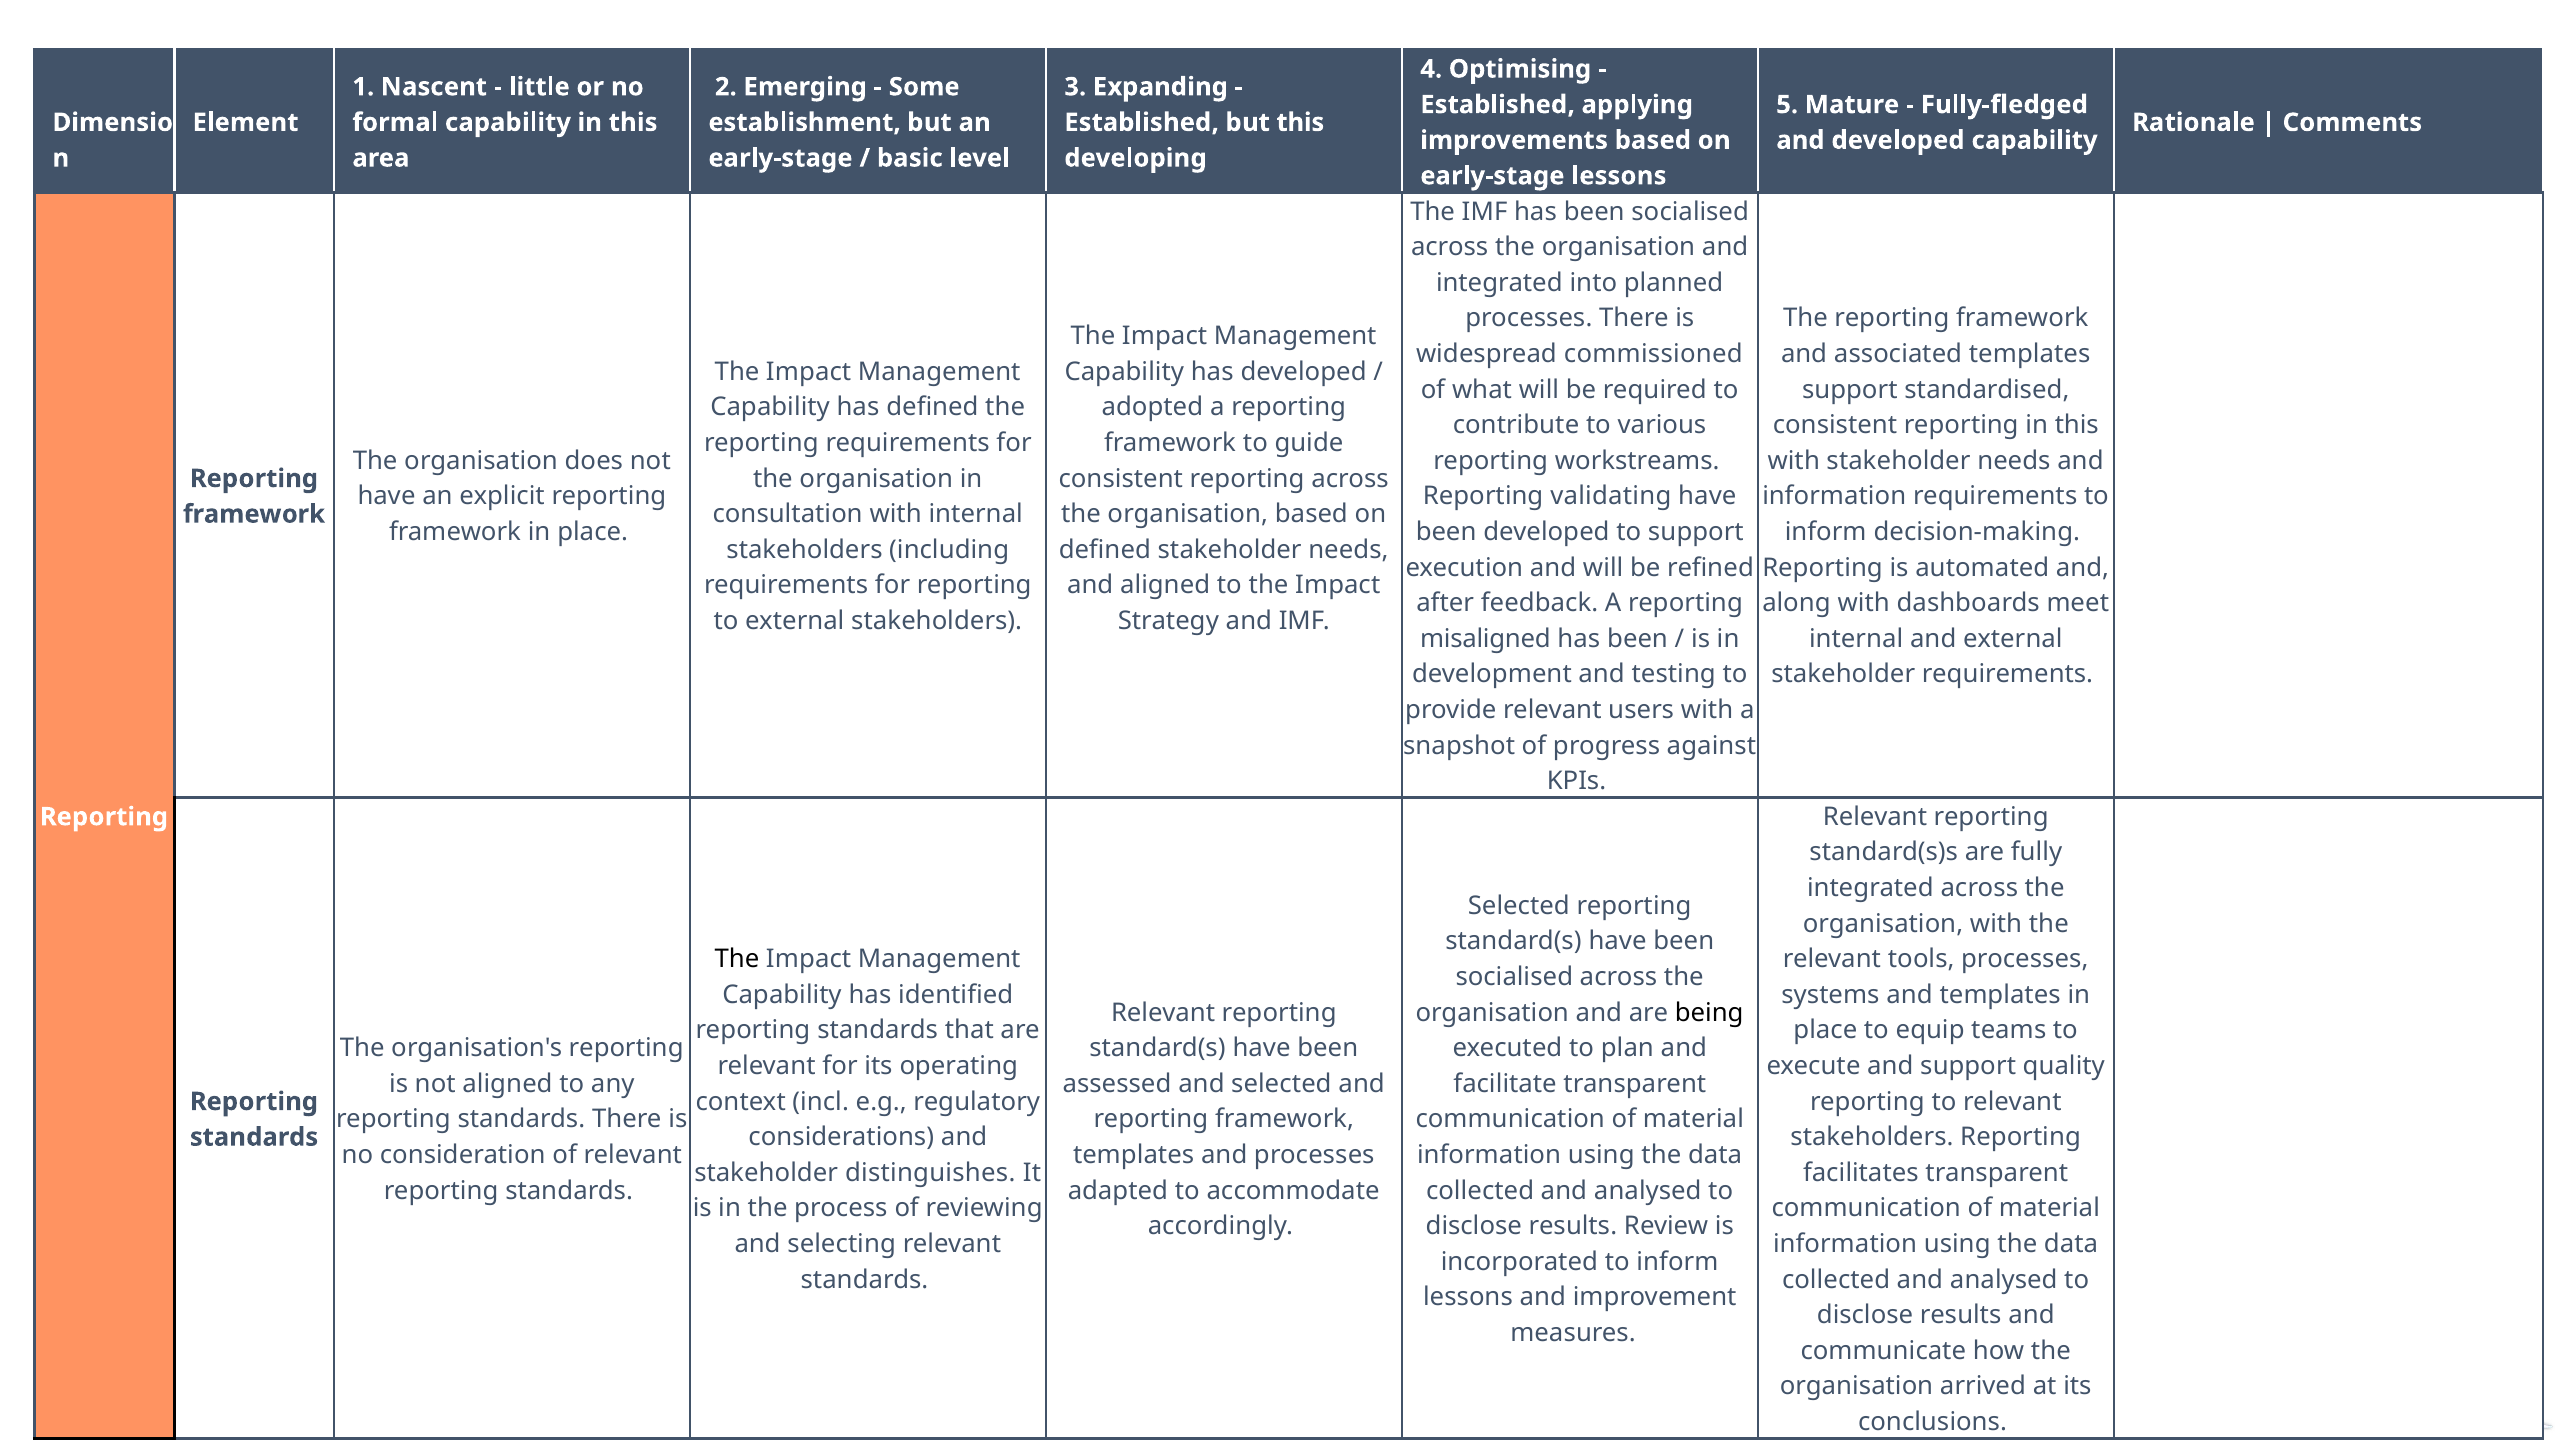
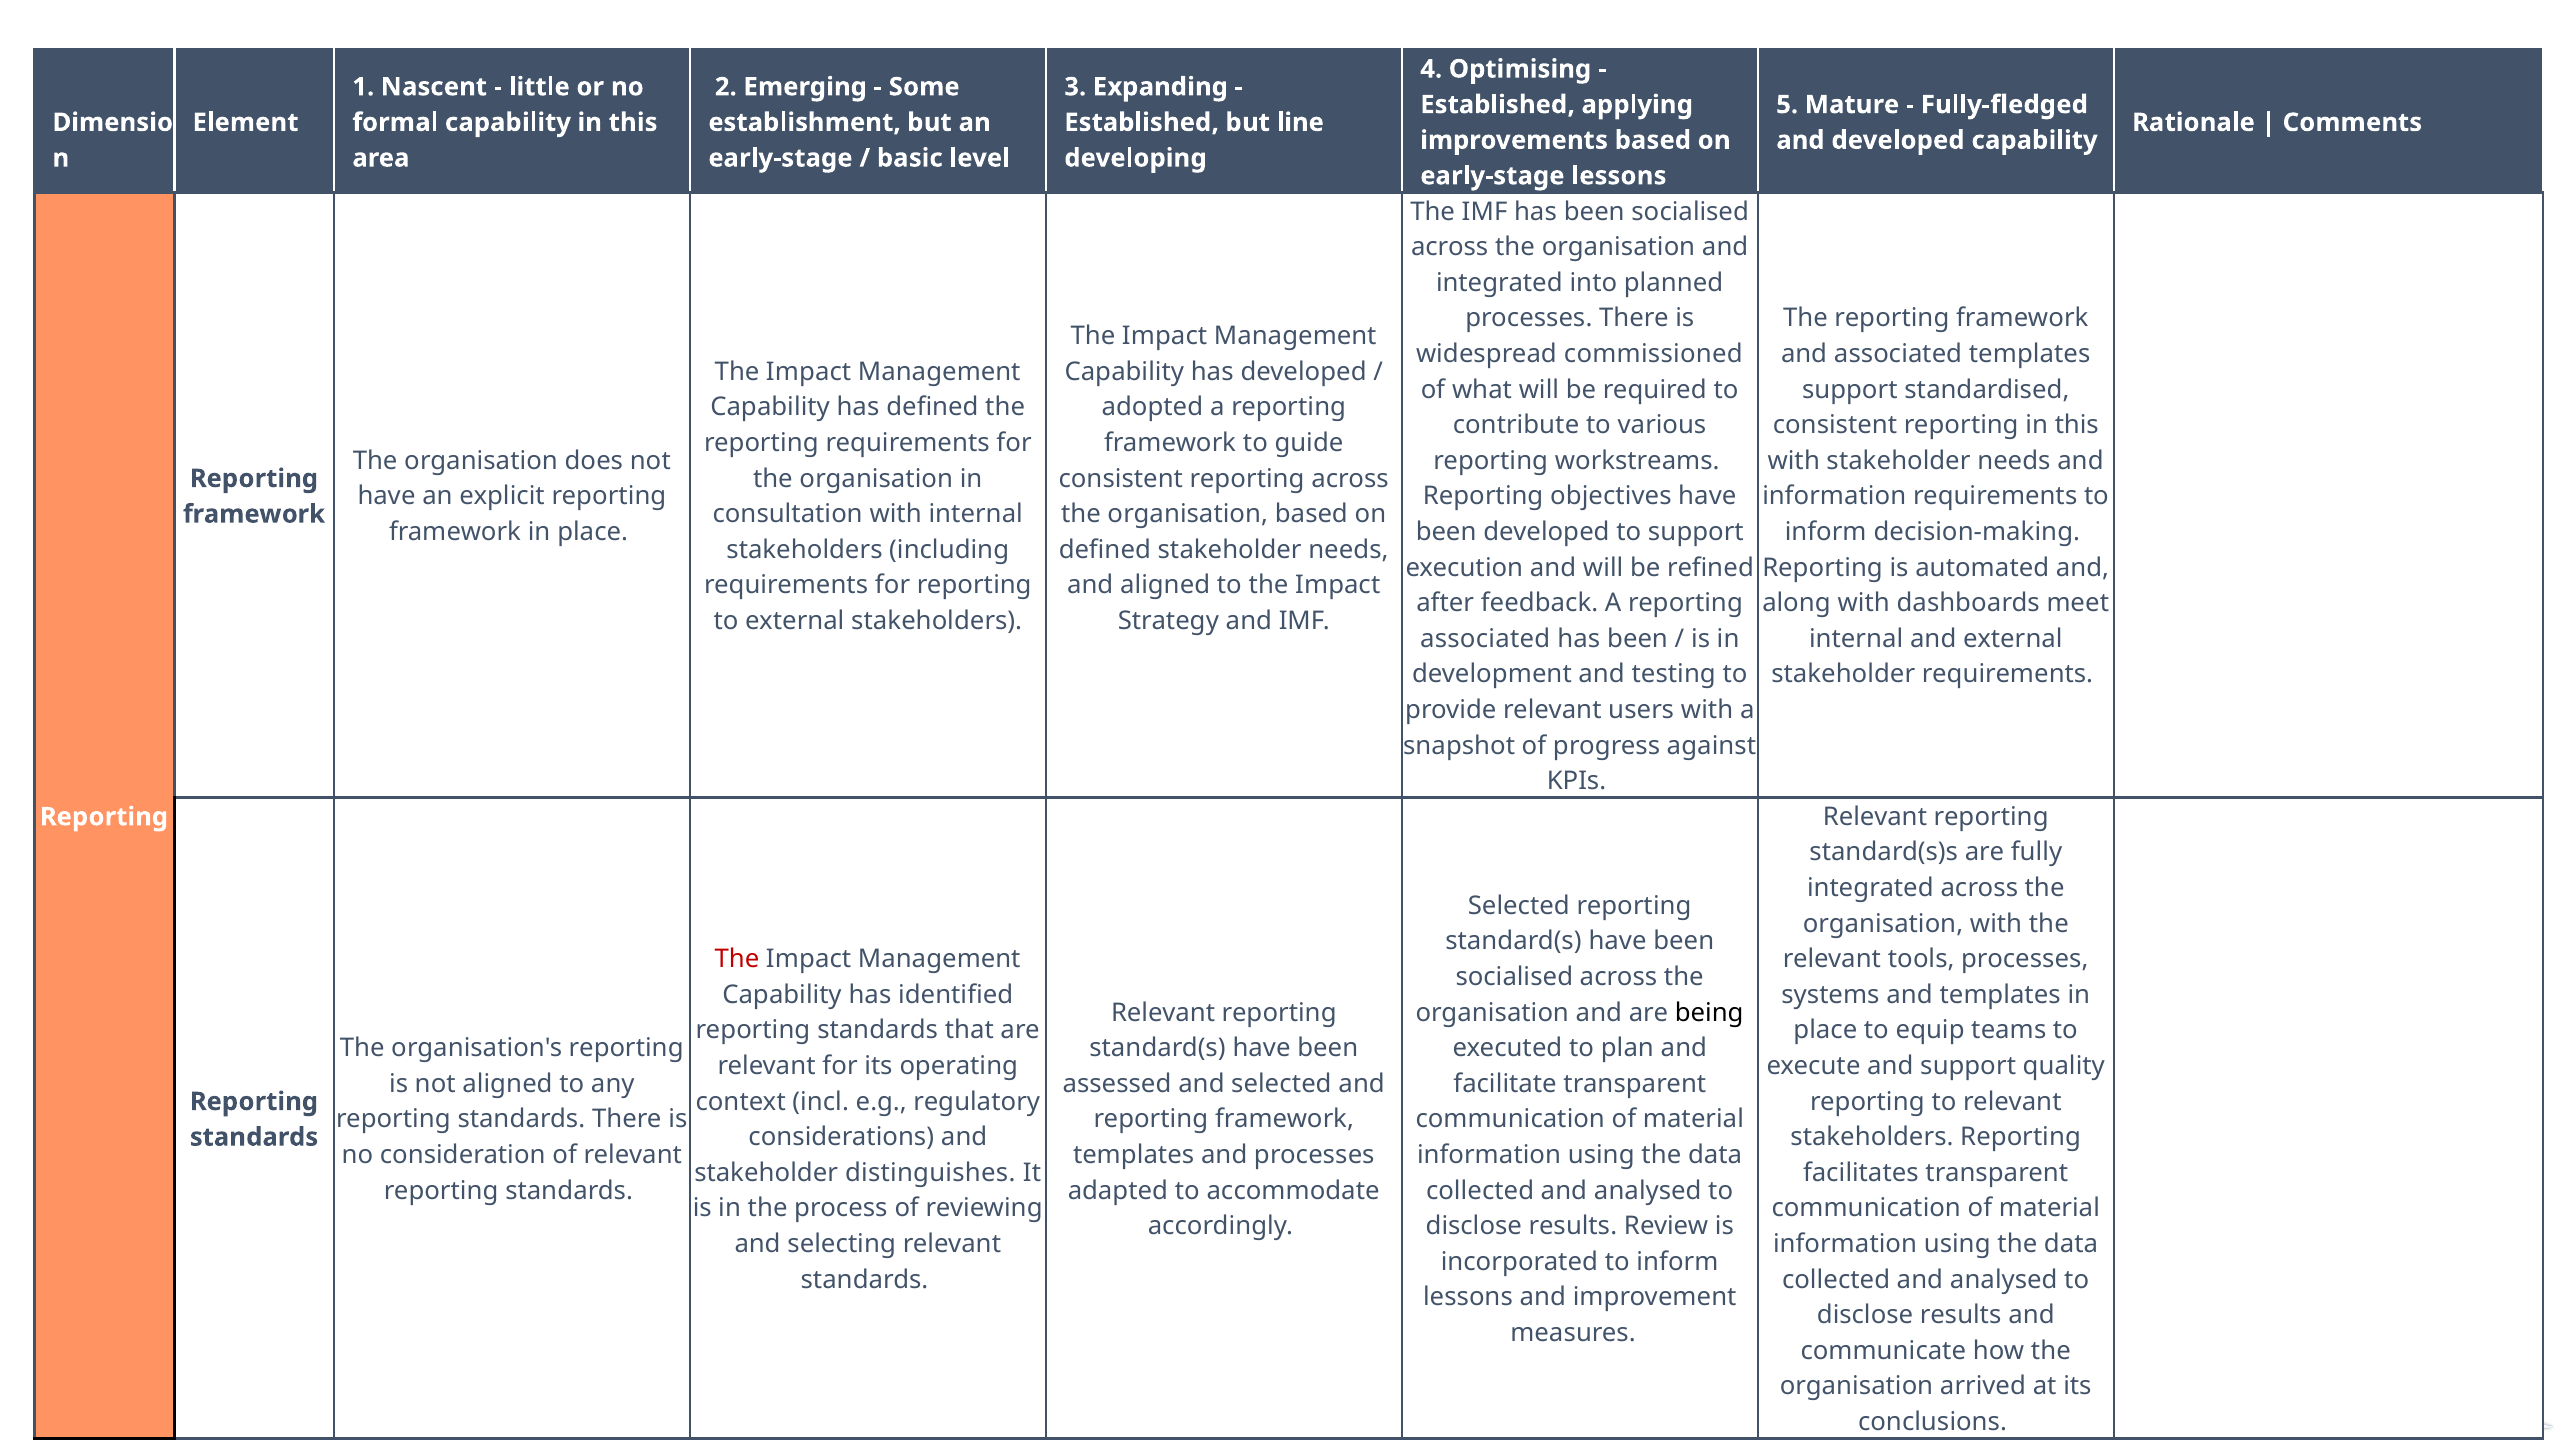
but this: this -> line (1300, 122)
validating: validating -> objectives (1611, 496)
misaligned: misaligned -> associated (1485, 639)
The colour: black -> red (737, 959)
